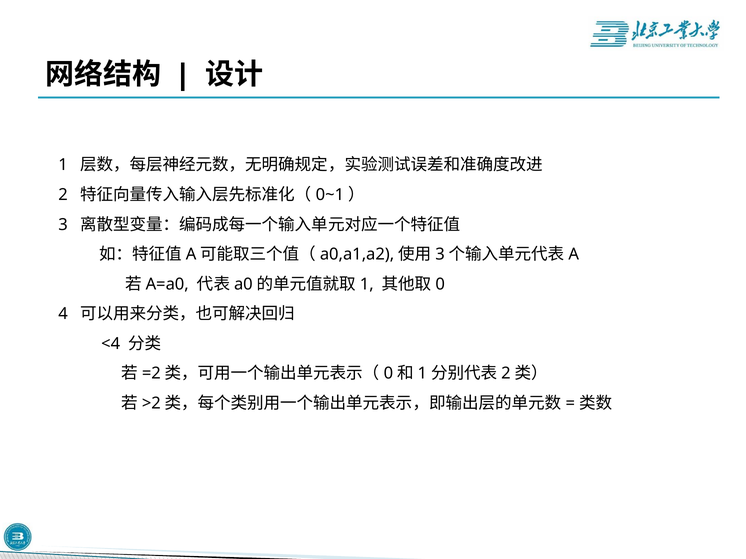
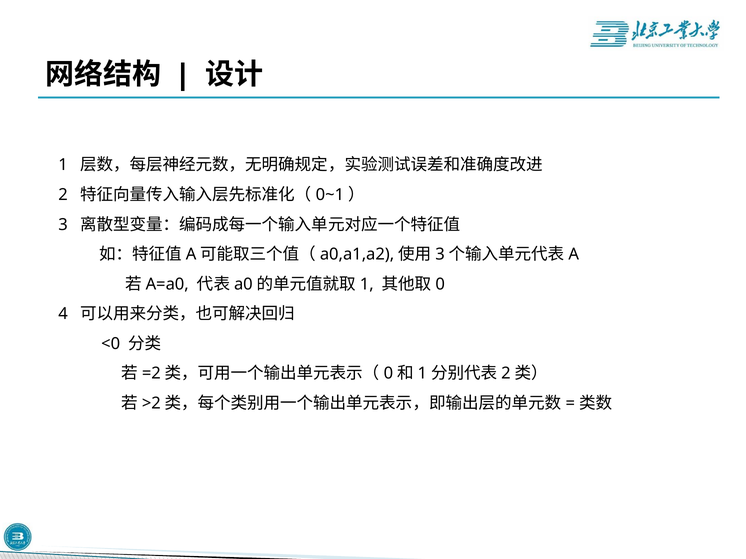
<4: <4 -> <0 (111, 344)
